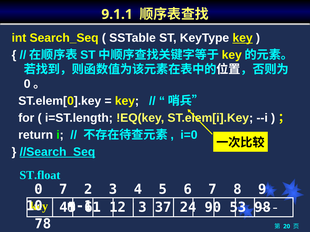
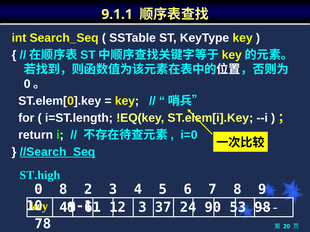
key underline: present -> none (243, 38)
ST.float: ST.float -> ST.high (40, 176)
0 7: 7 -> 8 (63, 190)
